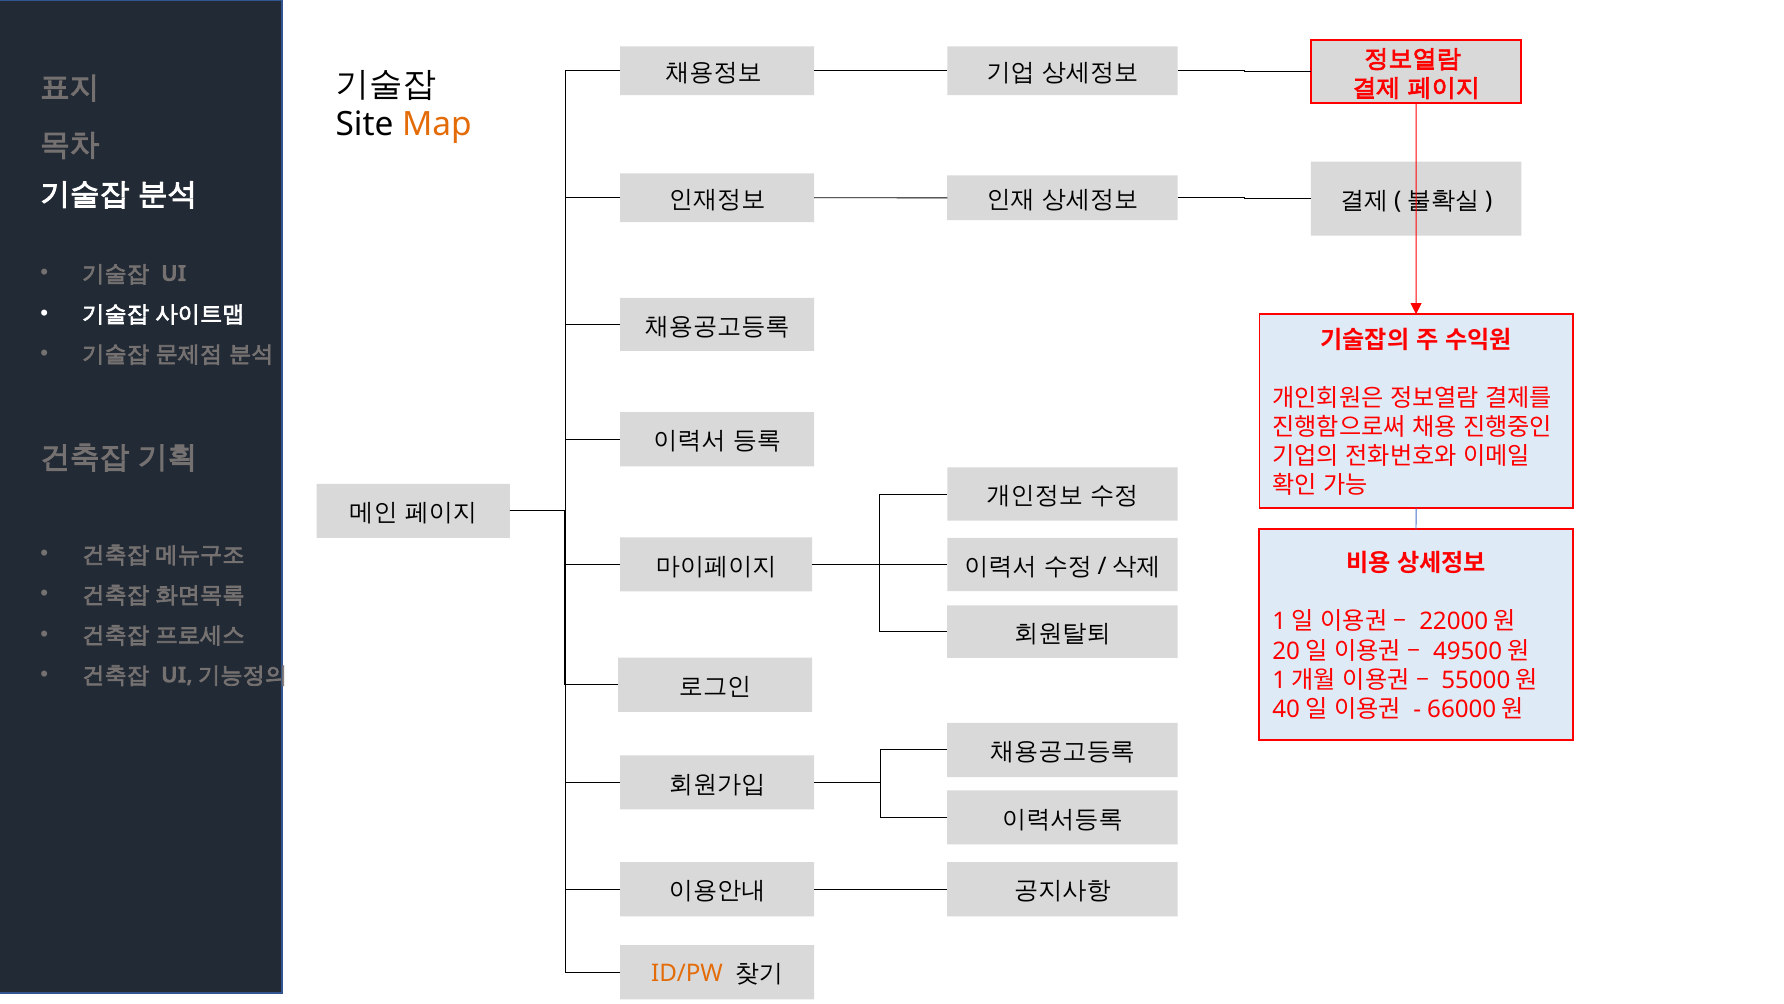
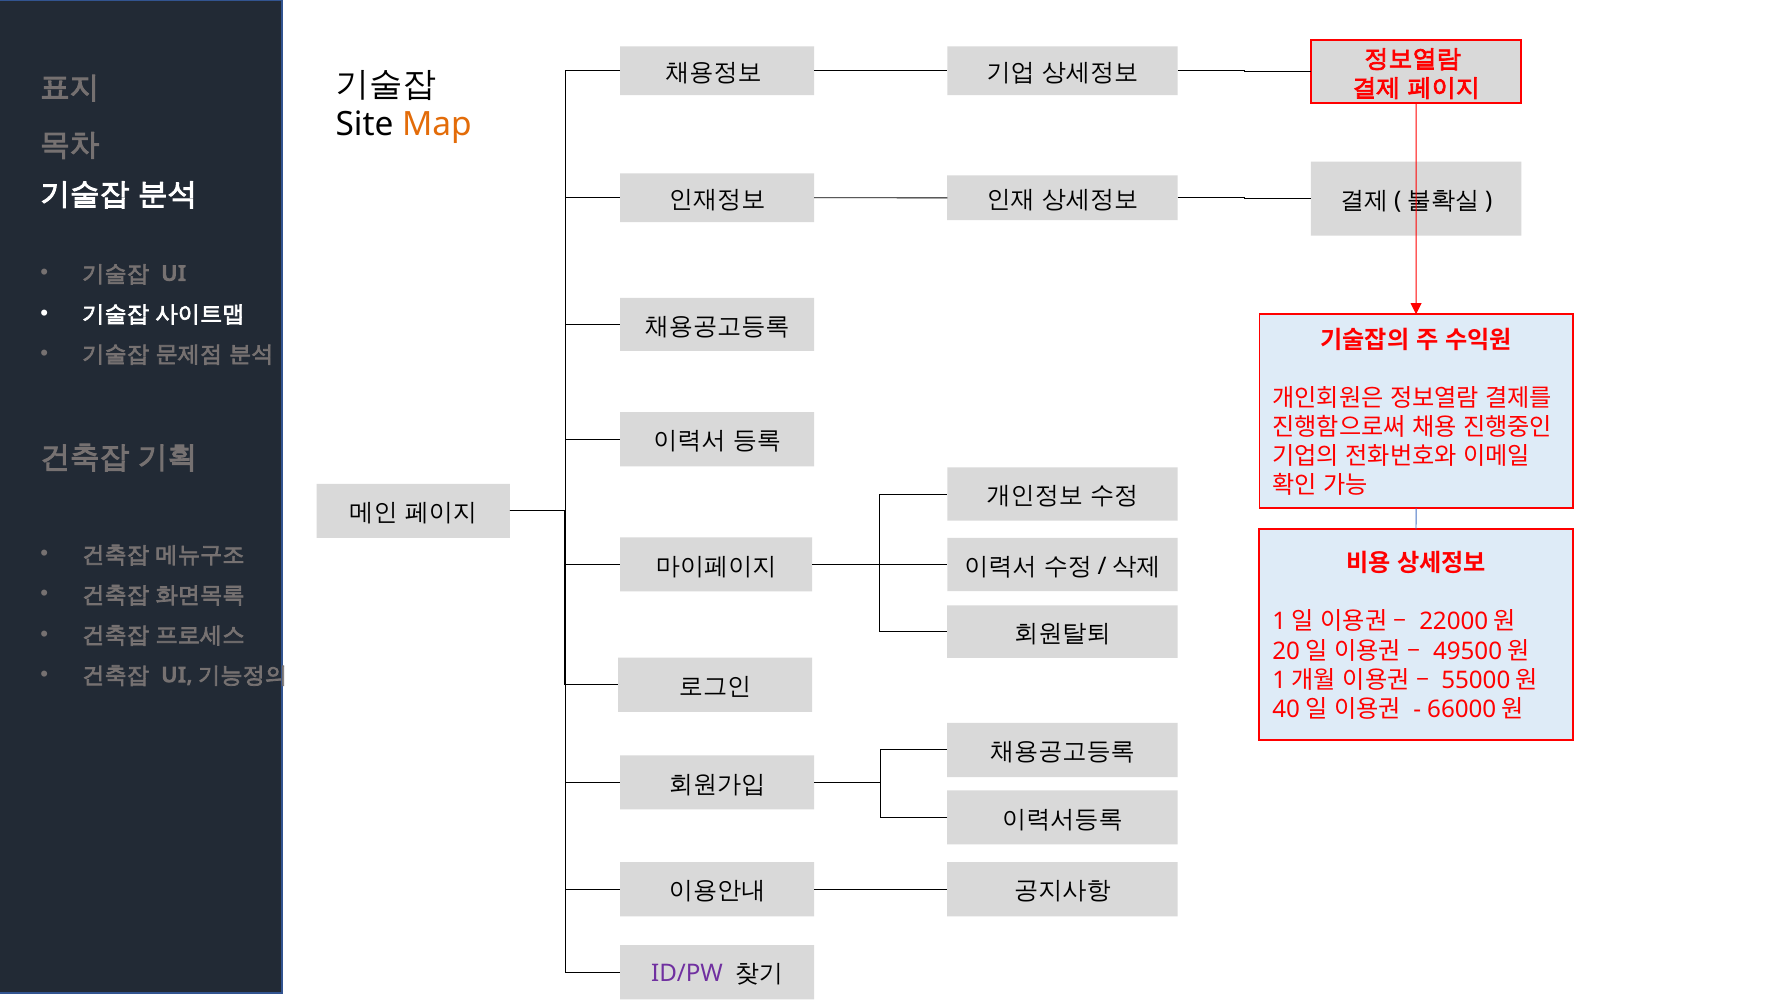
ID/PW colour: orange -> purple (687, 973)
